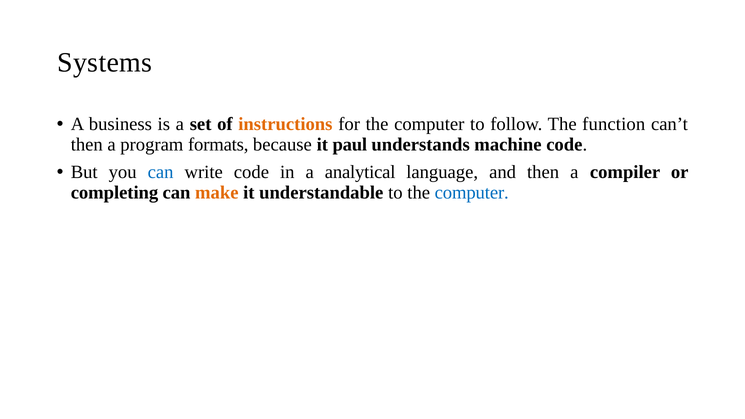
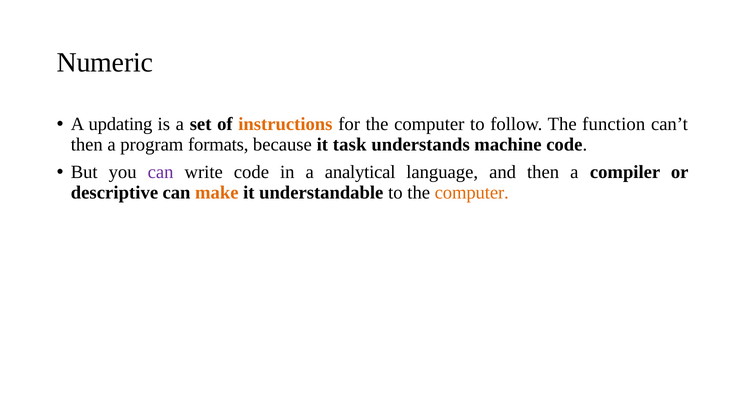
Systems: Systems -> Numeric (105, 63)
business: business -> updating (120, 124)
paul: paul -> task (350, 144)
can colour: blue -> purple (161, 172)
completing: completing -> descriptive (114, 192)
computer colour: blue -> orange (472, 192)
